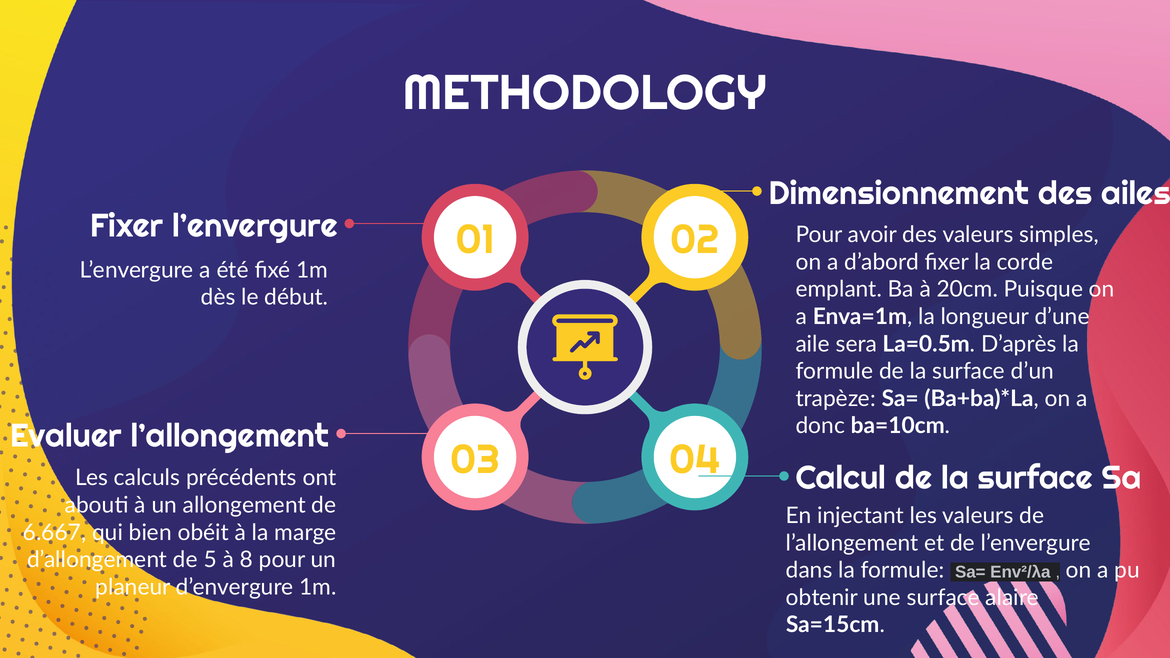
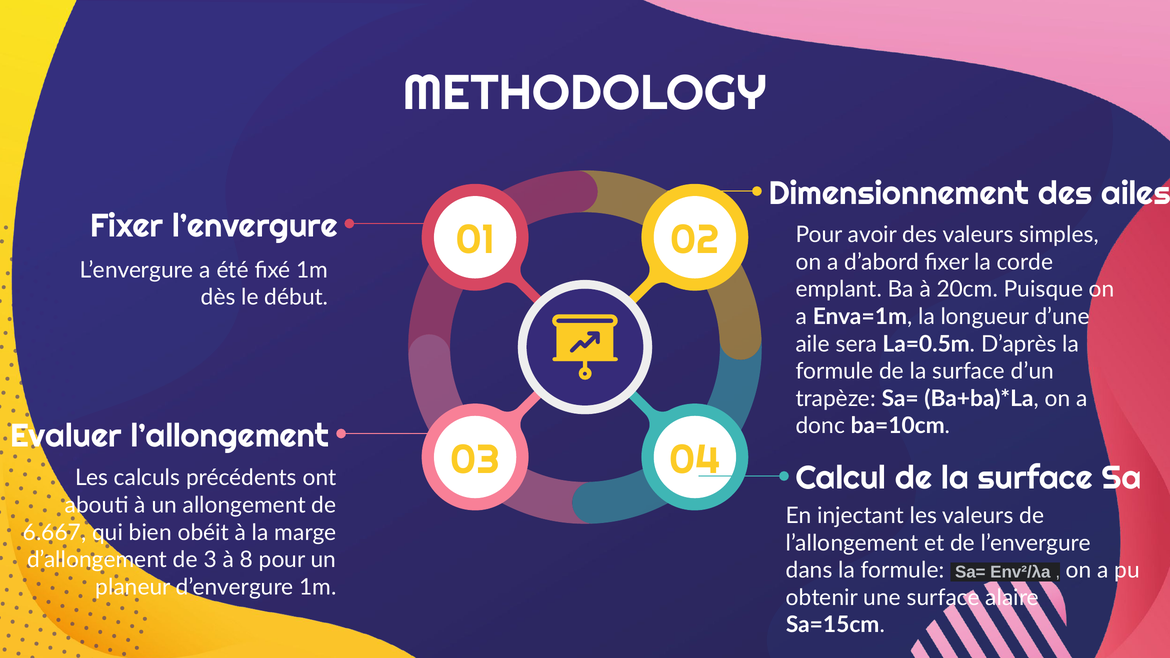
5: 5 -> 3 (210, 560)
